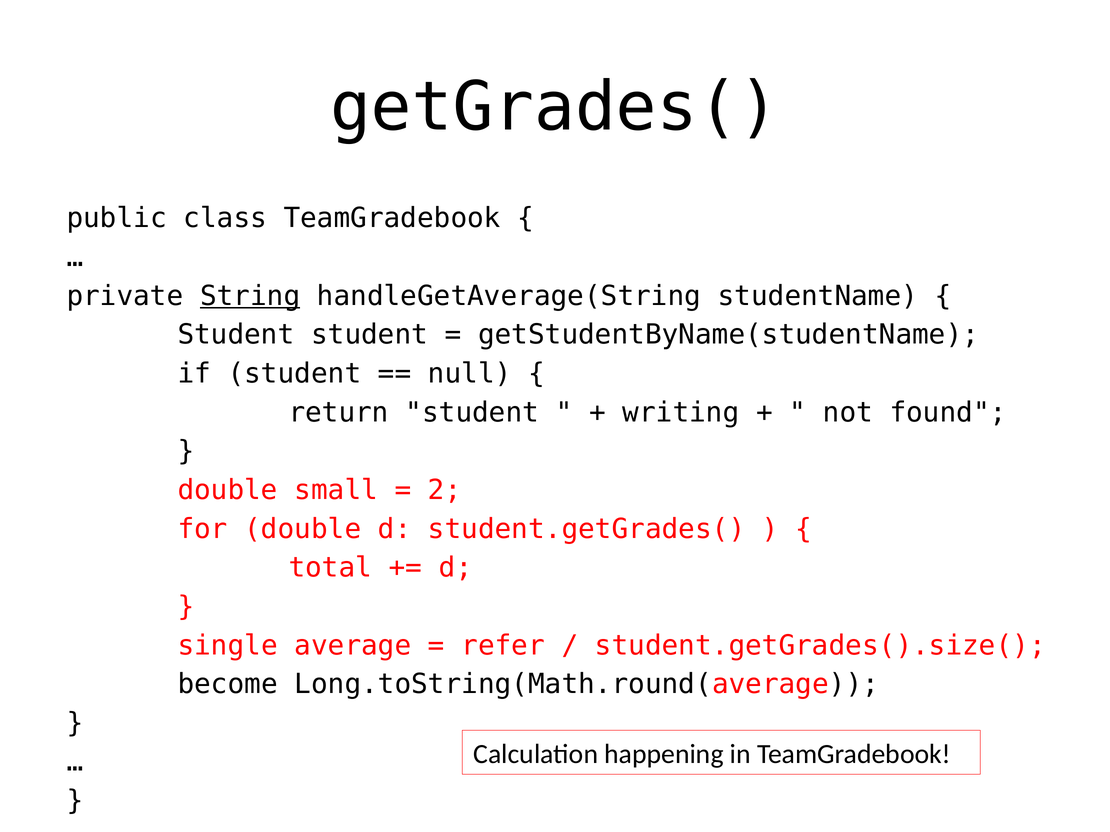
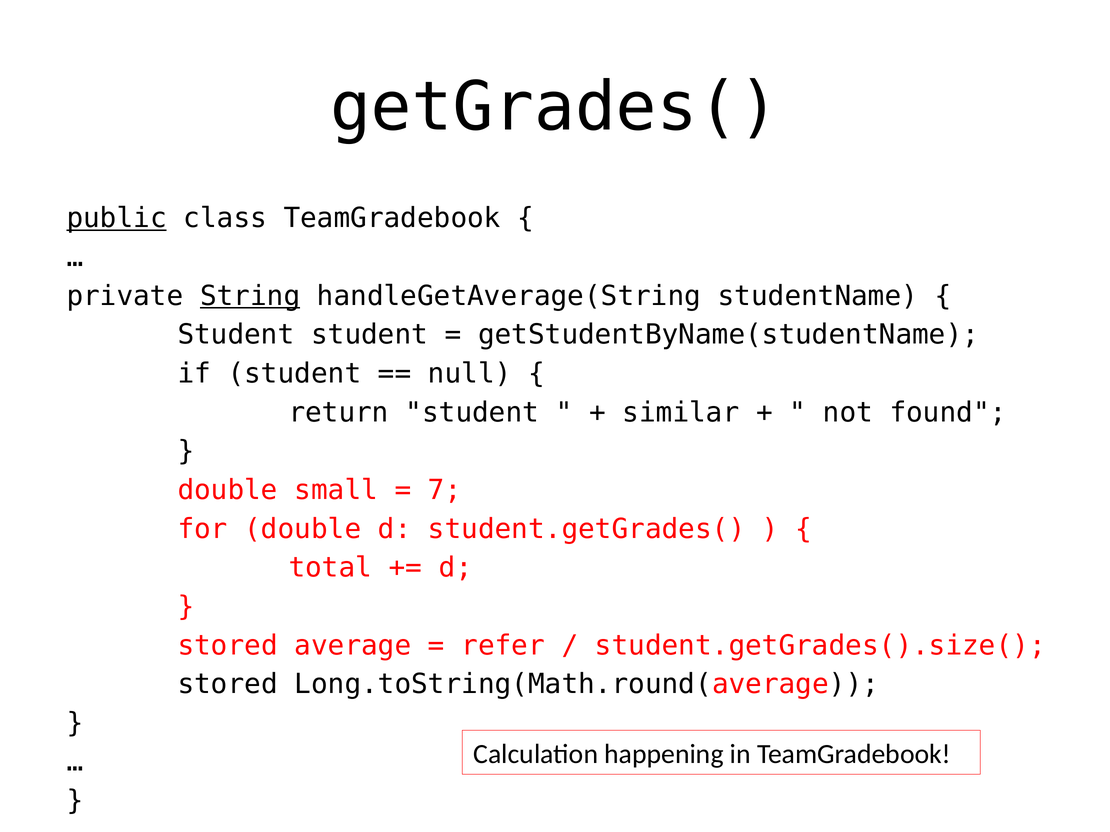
public underline: none -> present (117, 218)
writing: writing -> similar (681, 413)
2: 2 -> 7 (445, 490)
single: single -> stored (228, 646)
become: become -> stored (228, 685)
